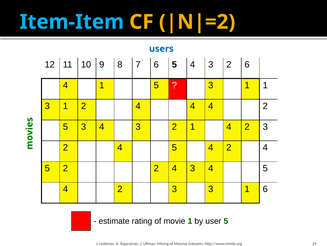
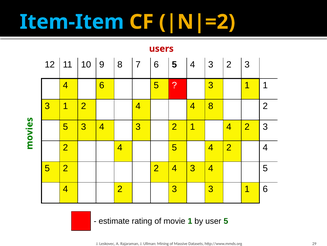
users colour: blue -> red (161, 49)
3 2 6: 6 -> 3 (247, 64)
4 1: 1 -> 6 (102, 85)
4 4 4: 4 -> 8 (211, 106)
